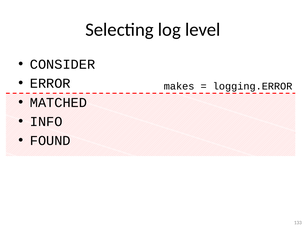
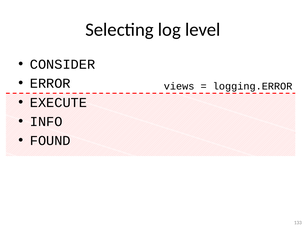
makes: makes -> views (179, 86)
MATCHED: MATCHED -> EXECUTE (58, 102)
